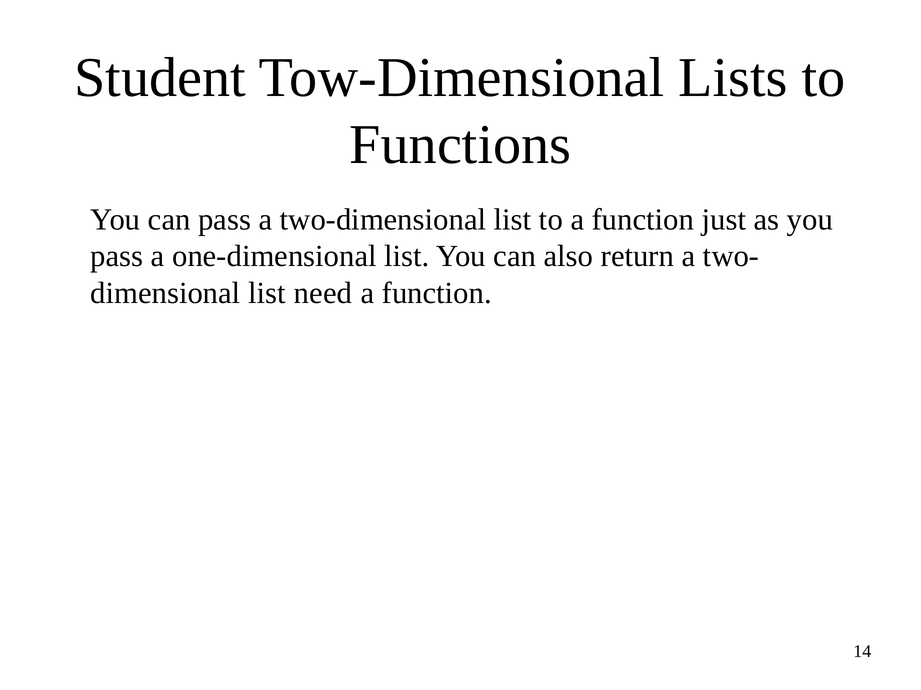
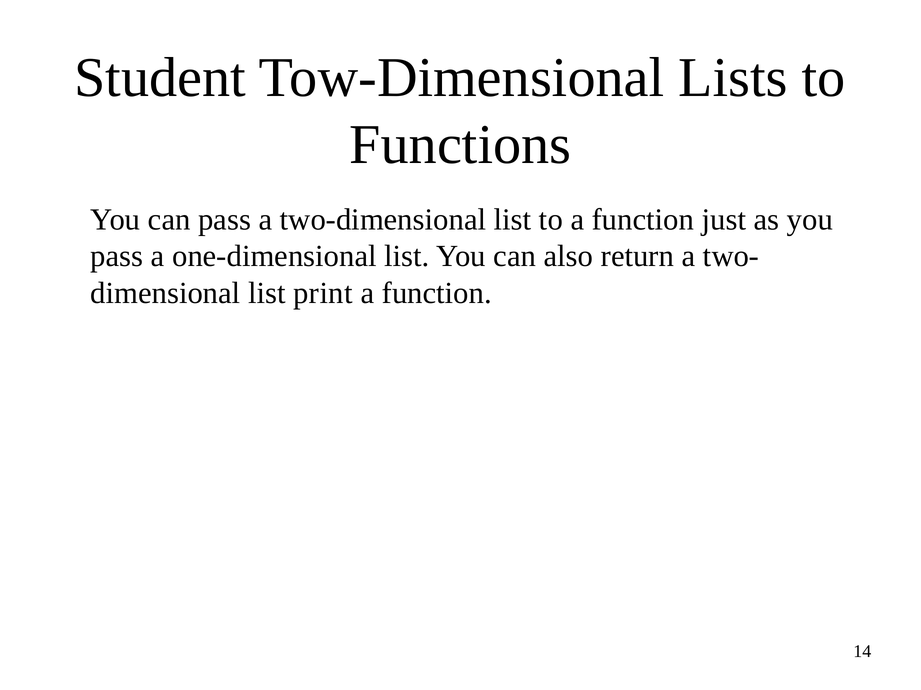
need: need -> print (323, 293)
